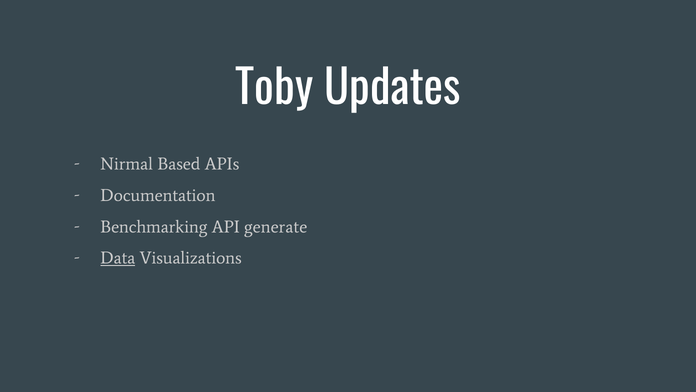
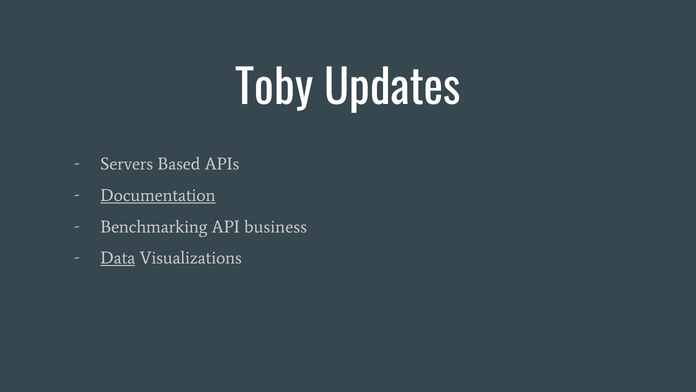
Nirmal: Nirmal -> Servers (127, 164)
Documentation underline: none -> present (158, 195)
generate: generate -> business (276, 227)
